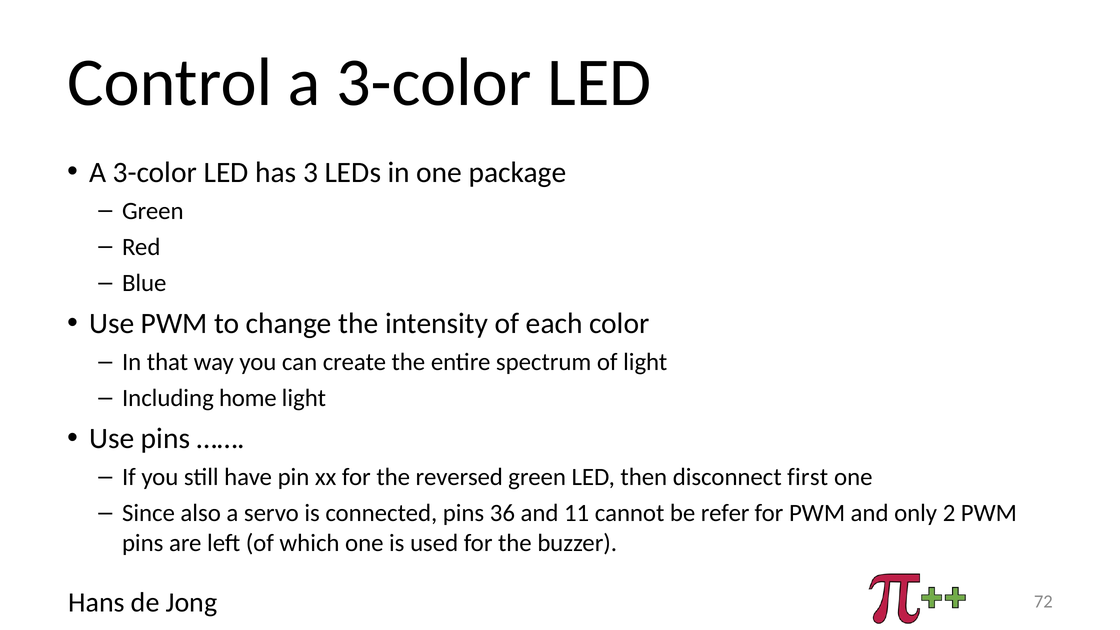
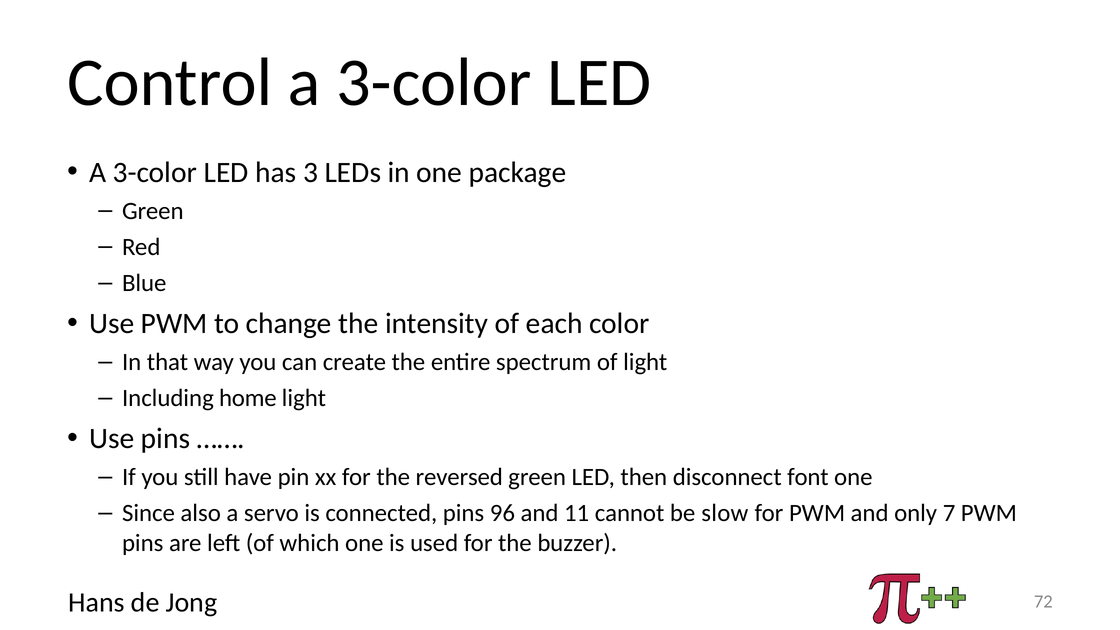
first: first -> font (808, 477)
36: 36 -> 96 (502, 513)
refer: refer -> slow (725, 513)
2: 2 -> 7 (949, 513)
